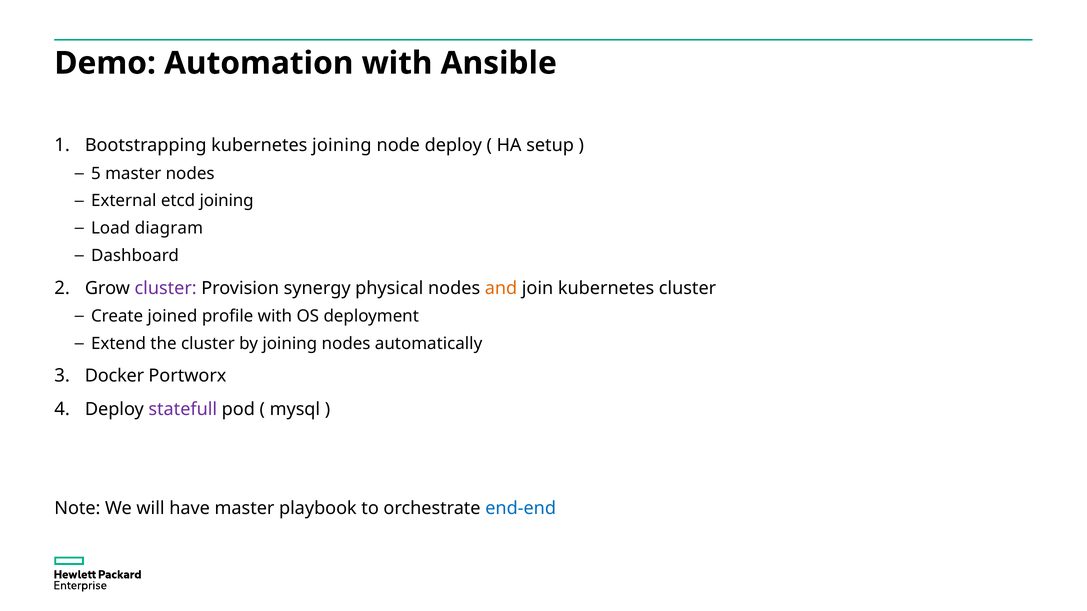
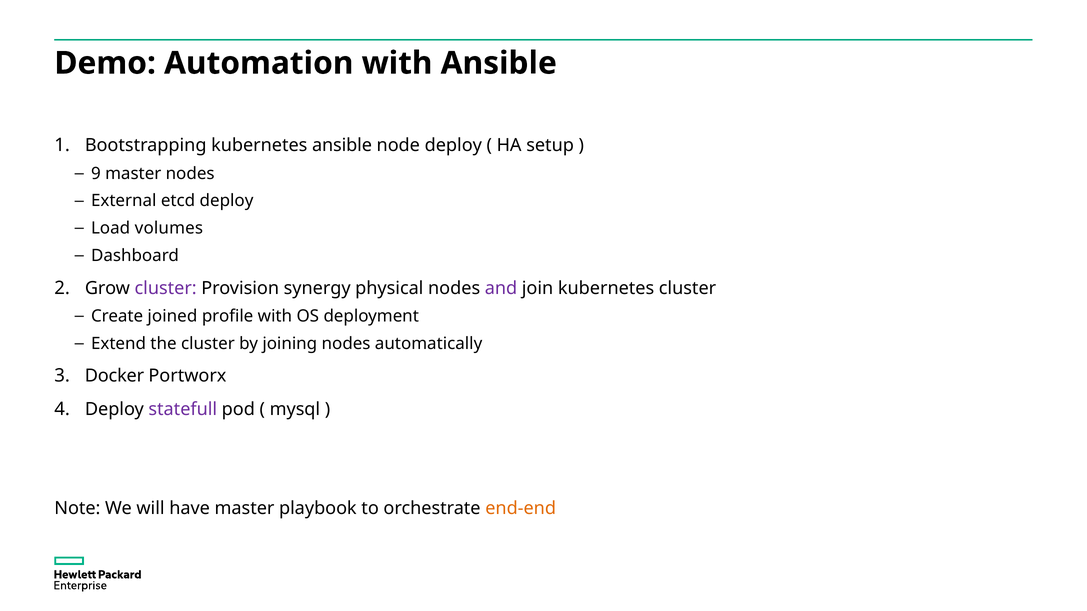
kubernetes joining: joining -> ansible (342, 146)
5: 5 -> 9 (96, 174)
etcd joining: joining -> deploy (227, 201)
diagram: diagram -> volumes (169, 228)
and colour: orange -> purple (501, 288)
end-end colour: blue -> orange (521, 509)
